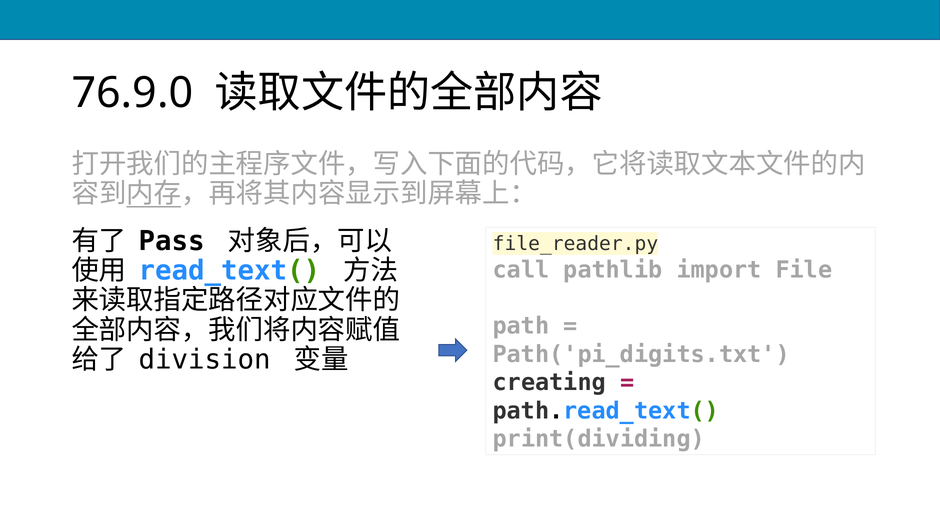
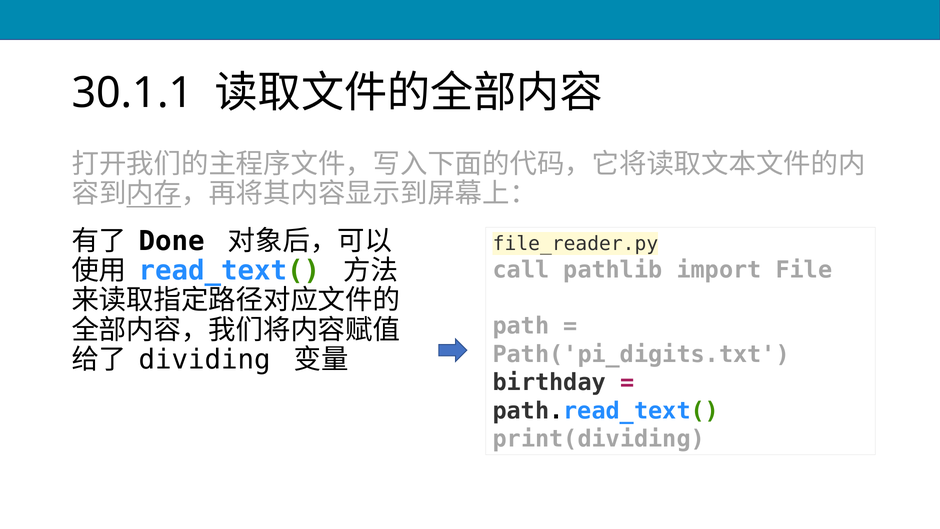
76.9.0: 76.9.0 -> 30.1.1 (132, 93)
Pass: Pass -> Done (172, 241)
division: division -> dividing (205, 359)
creating: creating -> birthday (549, 382)
